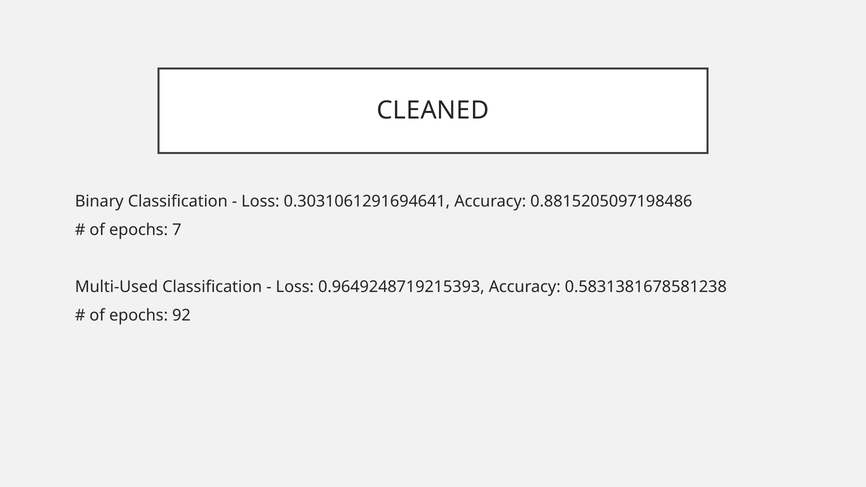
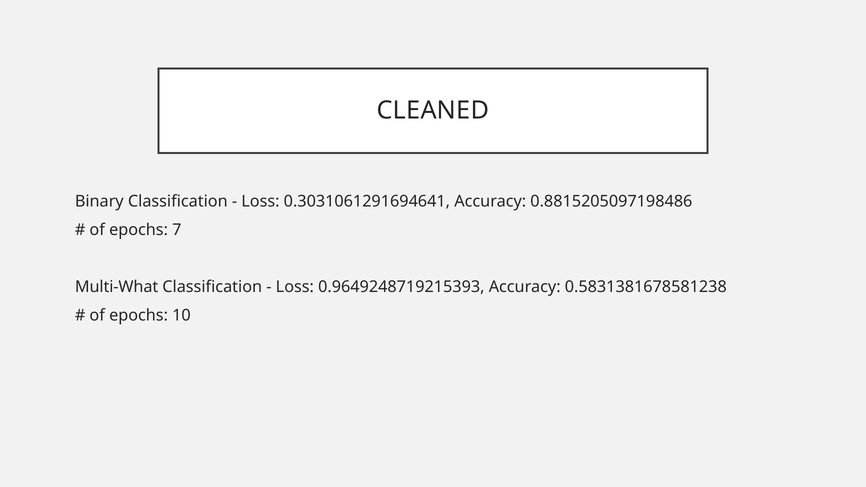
Multi-Used: Multi-Used -> Multi-What (117, 287)
92: 92 -> 10 (181, 316)
